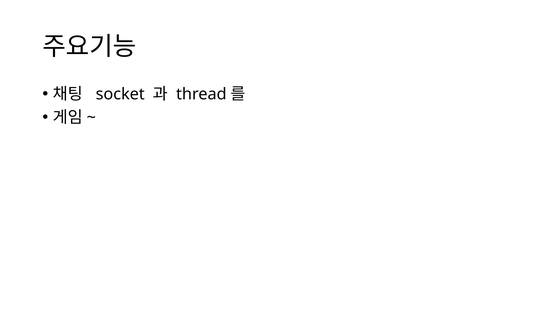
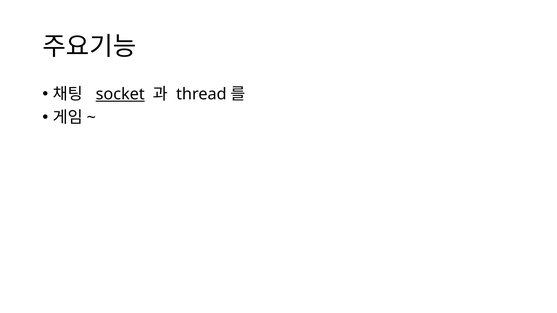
socket underline: none -> present (120, 94)
